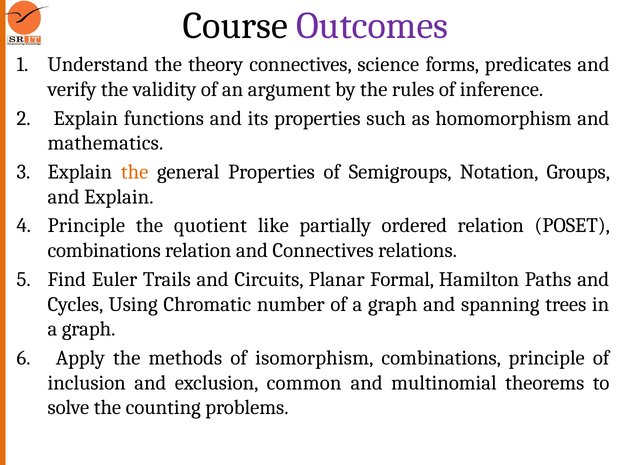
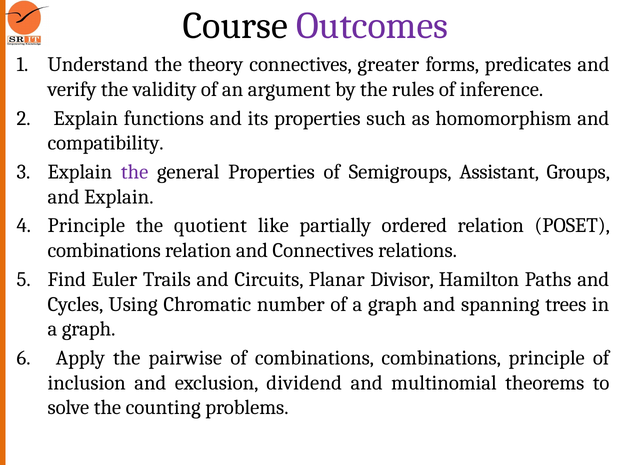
science: science -> greater (388, 65)
mathematics: mathematics -> compatibility (106, 143)
the colour: orange -> purple (135, 172)
Notation: Notation -> Assistant (499, 172)
Formal: Formal -> Divisor (402, 280)
methods: methods -> pairwise (185, 358)
of isomorphism: isomorphism -> combinations (314, 358)
common: common -> dividend (304, 383)
